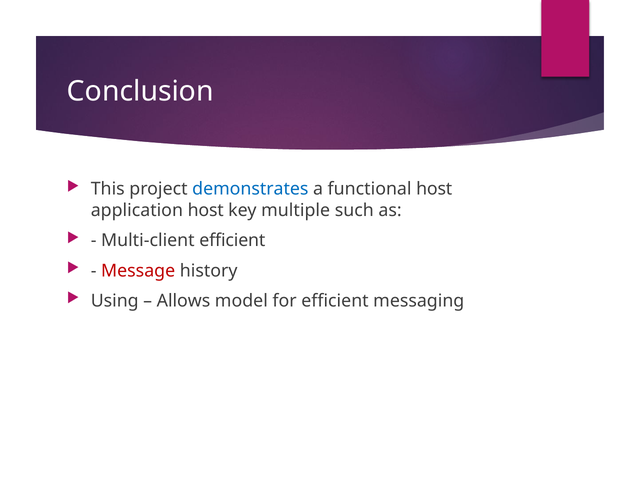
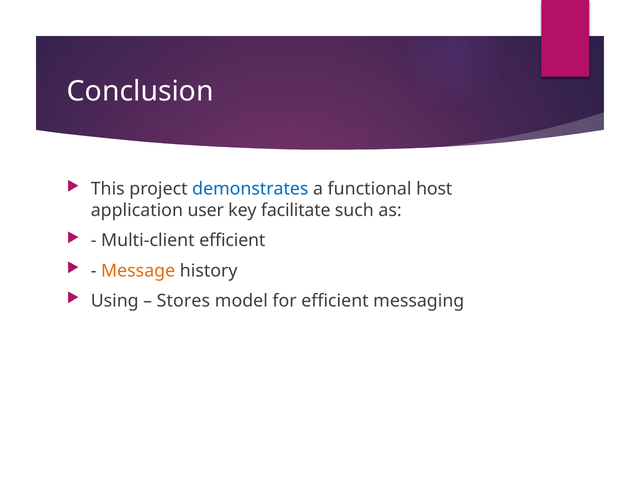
application host: host -> user (206, 210)
multiple: multiple -> facilitate (296, 210)
Message colour: red -> orange (138, 271)
Allows: Allows -> Stores (183, 301)
